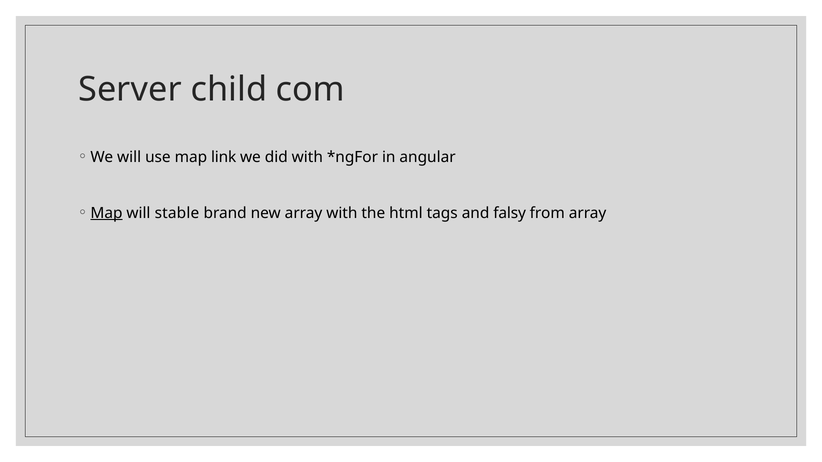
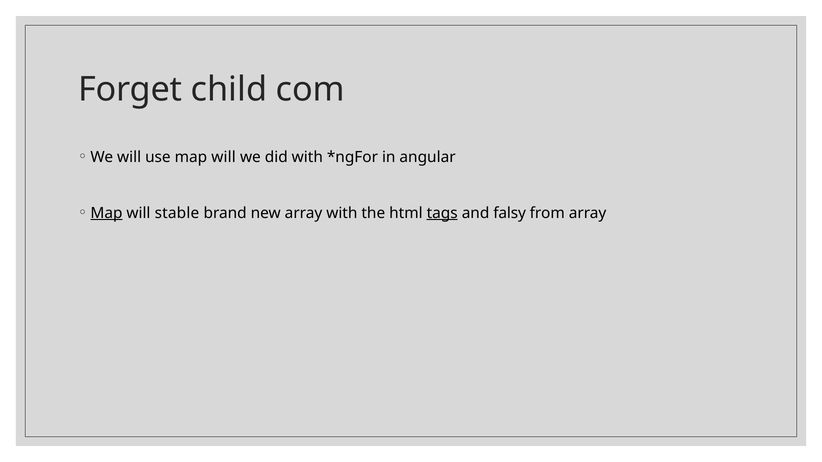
Server: Server -> Forget (130, 89)
use map link: link -> will (224, 157)
tags underline: none -> present (442, 213)
